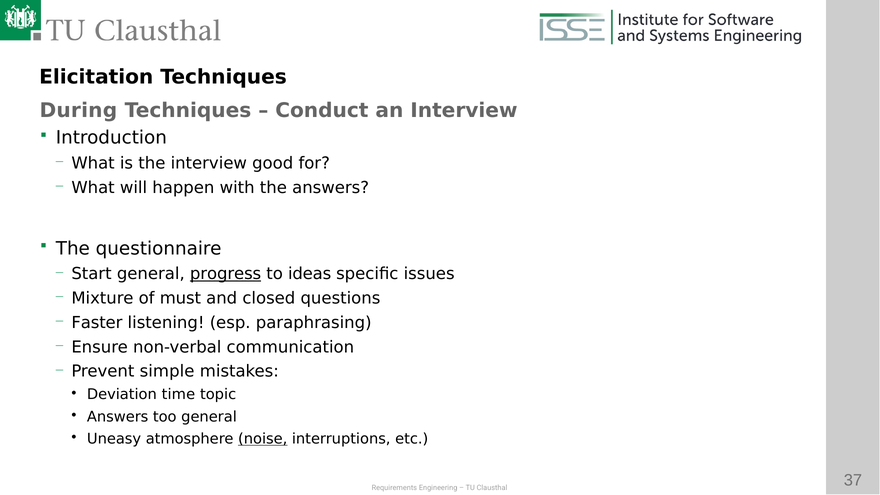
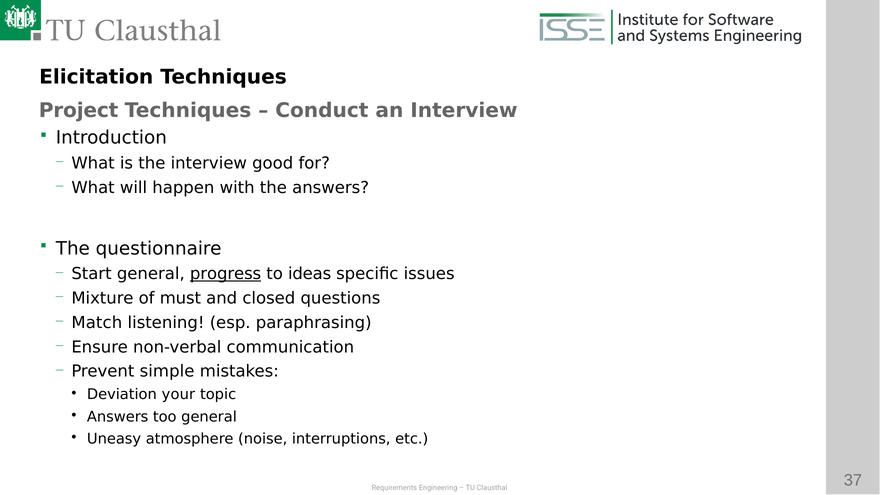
During: During -> Project (79, 111)
Faster: Faster -> Match (97, 323)
time: time -> your (178, 395)
noise underline: present -> none (263, 439)
